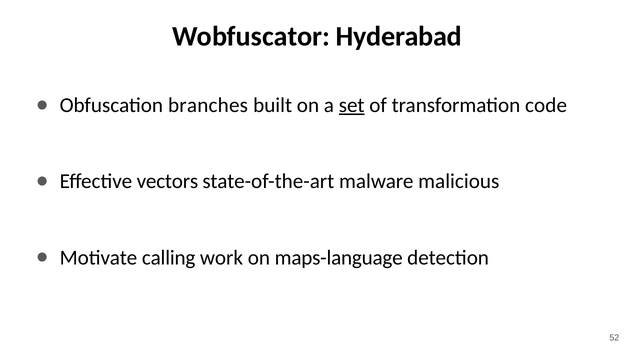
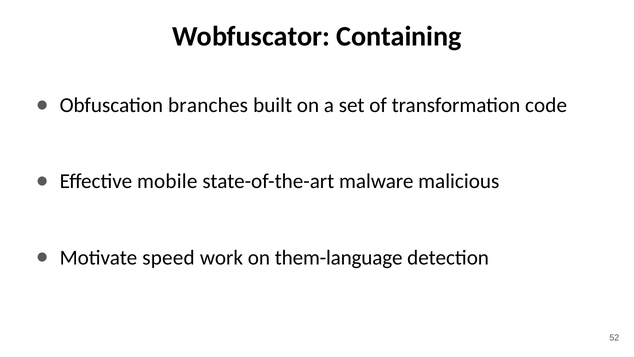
Hyderabad: Hyderabad -> Containing (399, 37)
set underline: present -> none (352, 105)
vectors: vectors -> mobile (167, 181)
calling: calling -> speed (168, 257)
maps-language: maps-language -> them-language (339, 257)
